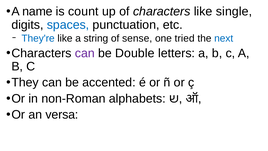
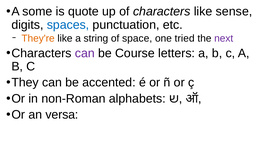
name: name -> some (37, 12)
count: count -> quote (83, 12)
single: single -> sense (234, 12)
They're colour: blue -> orange (38, 38)
sense: sense -> space (137, 38)
next colour: blue -> purple (224, 38)
Double: Double -> Course (135, 53)
